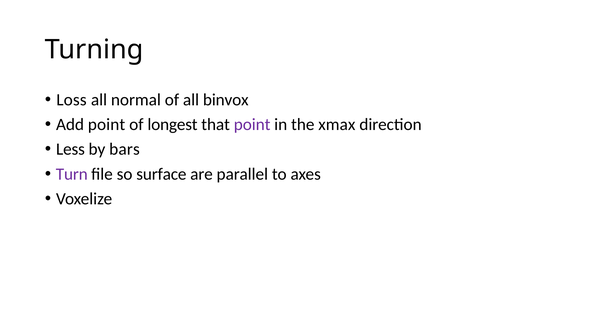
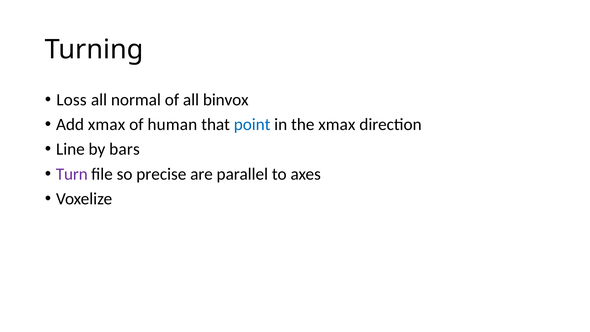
Add point: point -> xmax (107, 124)
longest: longest -> human (172, 124)
point colour: purple -> blue (252, 124)
Less: Less -> Line (70, 149)
surface: surface -> precise (161, 174)
